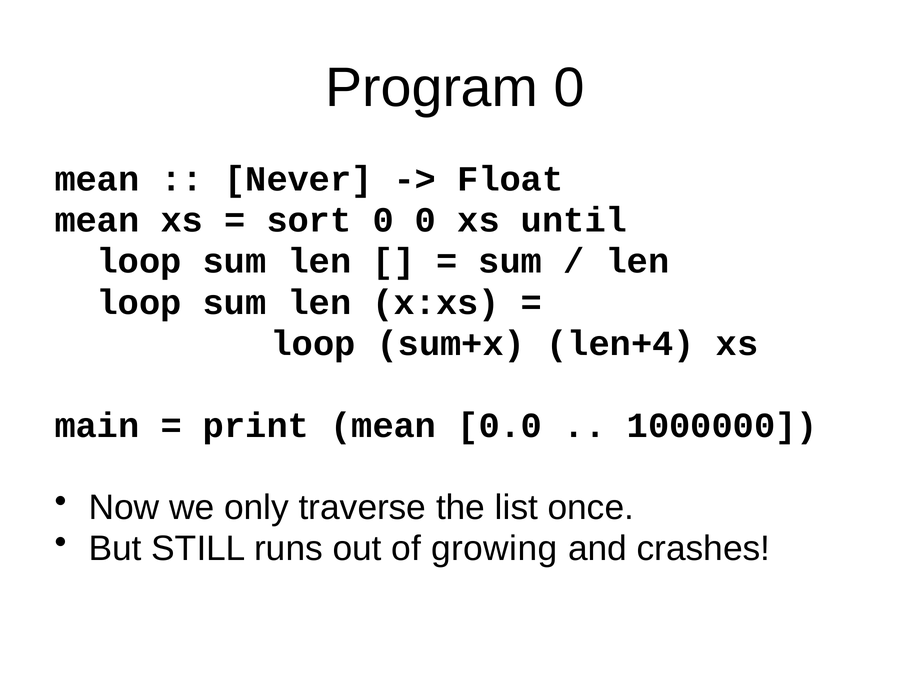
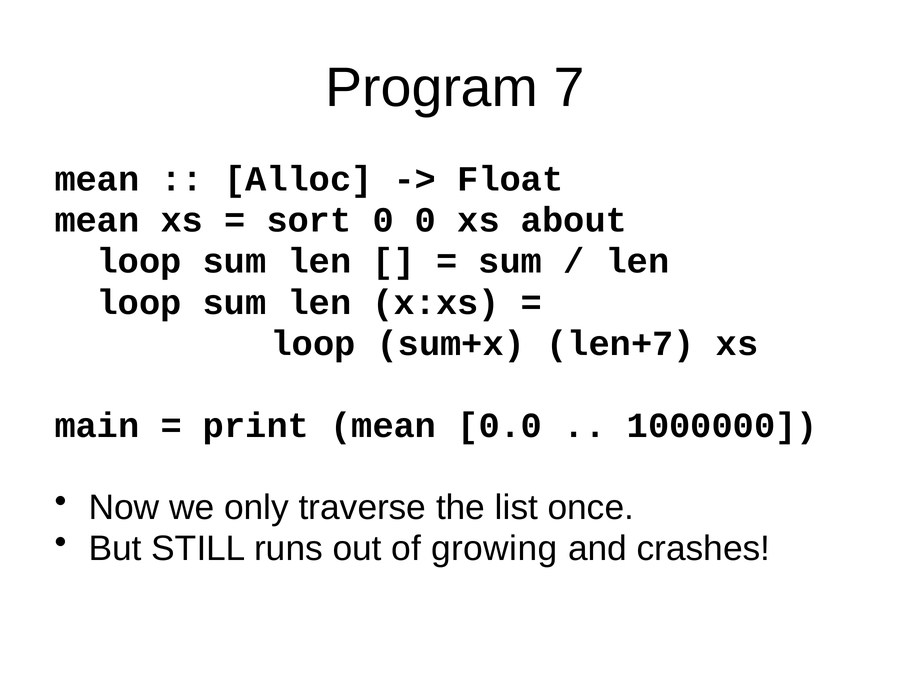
Program 0: 0 -> 7 (569, 88)
Never: Never -> Alloc (298, 179)
until: until -> about (574, 220)
len+4: len+4 -> len+7 (620, 344)
